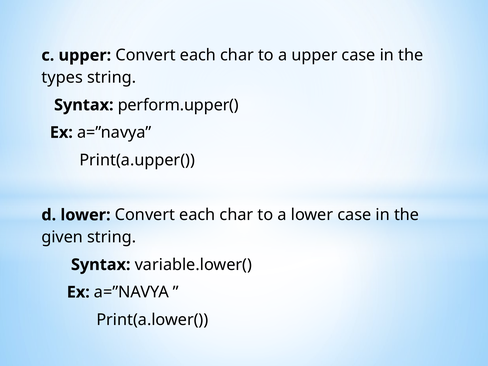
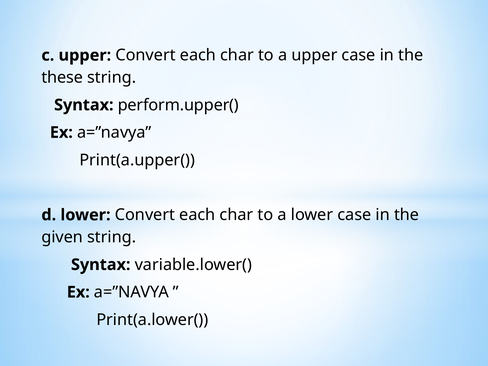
types: types -> these (62, 77)
